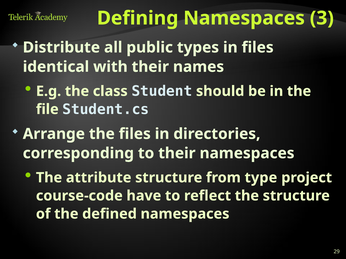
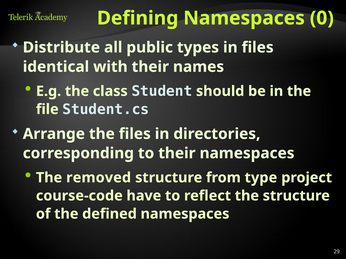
3: 3 -> 0 (322, 18)
attribute: attribute -> removed (99, 178)
